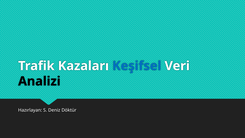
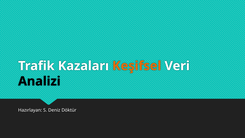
Keşifsel colour: blue -> orange (137, 66)
